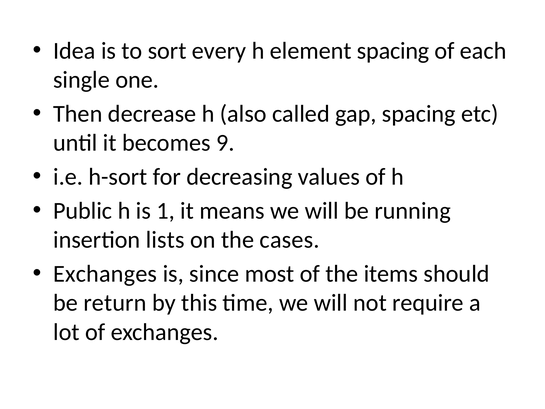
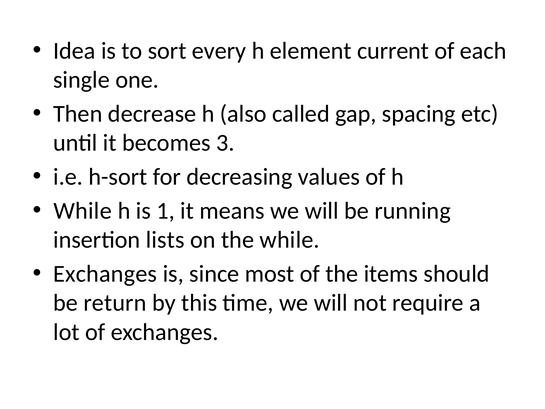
element spacing: spacing -> current (393, 51)
9: 9 -> 3 (225, 143)
Public: Public -> While (83, 211)
the cases: cases -> while (290, 240)
